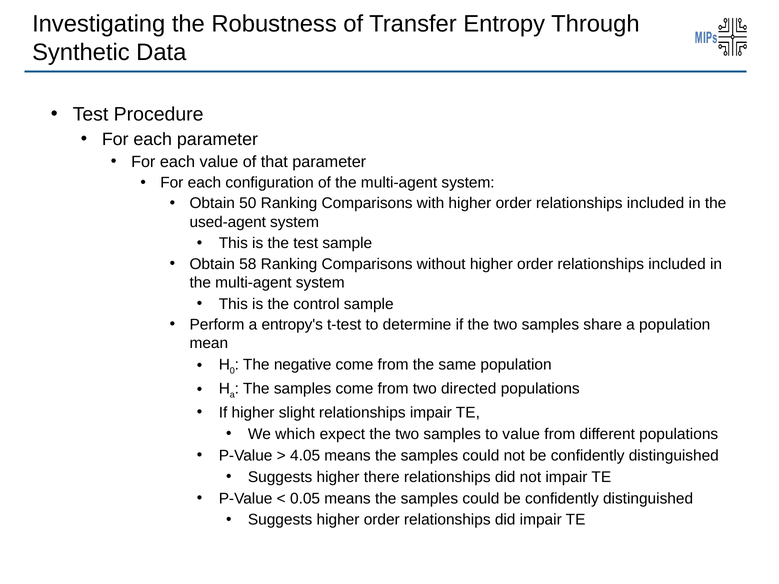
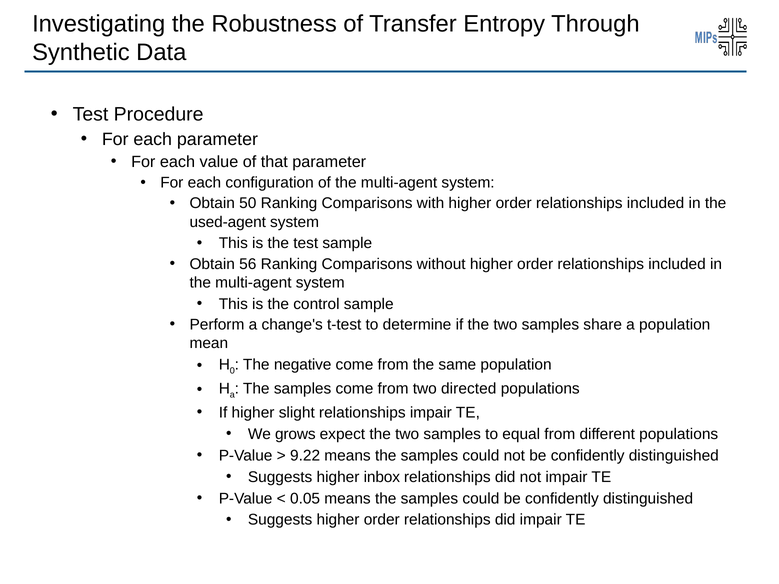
58: 58 -> 56 (248, 264)
entropy's: entropy's -> change's (292, 325)
which: which -> grows (295, 434)
to value: value -> equal (521, 434)
4.05: 4.05 -> 9.22 (305, 456)
there: there -> inbox (382, 477)
